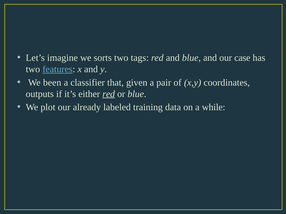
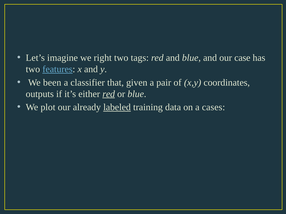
sorts: sorts -> right (103, 58)
labeled underline: none -> present (117, 107)
while: while -> cases (213, 107)
